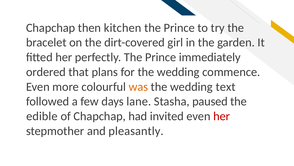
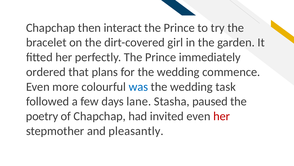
kitchen: kitchen -> interact (123, 28)
was colour: orange -> blue (138, 86)
text: text -> task (226, 86)
edible: edible -> poetry (42, 116)
